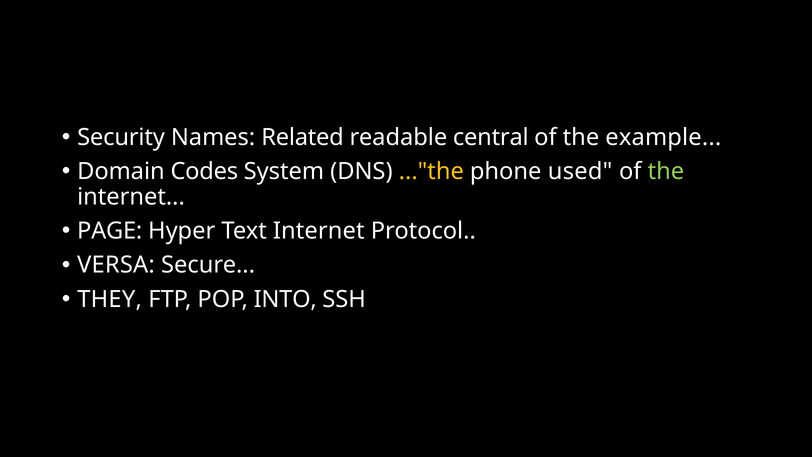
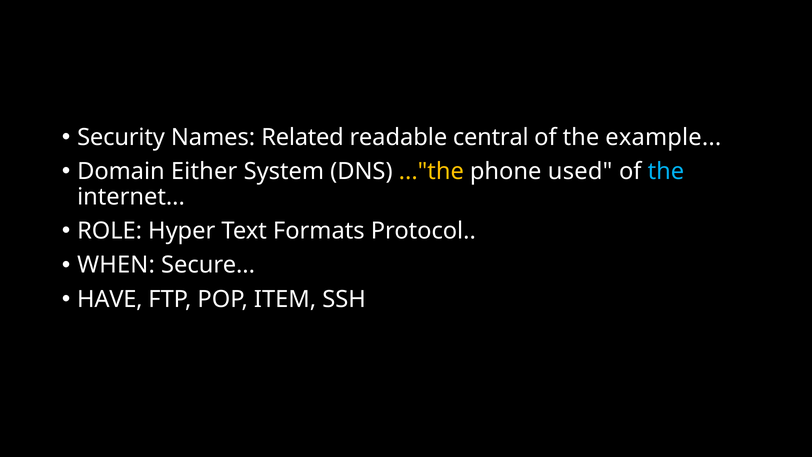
Codes: Codes -> Either (204, 171)
the colour: light green -> light blue (666, 171)
PAGE: PAGE -> ROLE (110, 231)
Text Internet: Internet -> Formats (319, 231)
VERSA: VERSA -> WHEN (116, 265)
THEY: THEY -> HAVE (110, 299)
INTO: INTO -> ITEM (285, 299)
